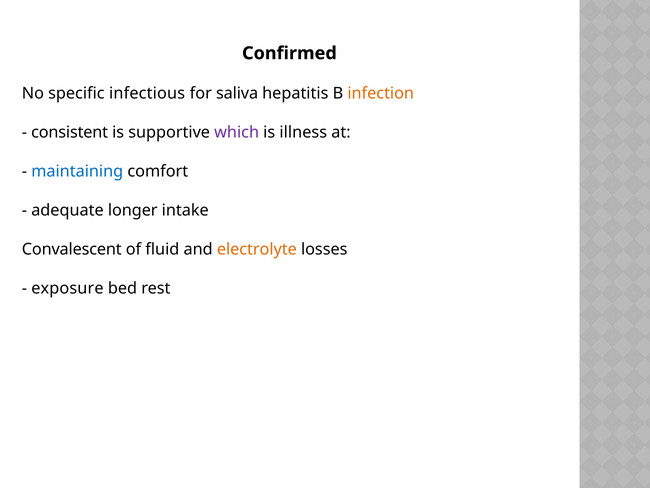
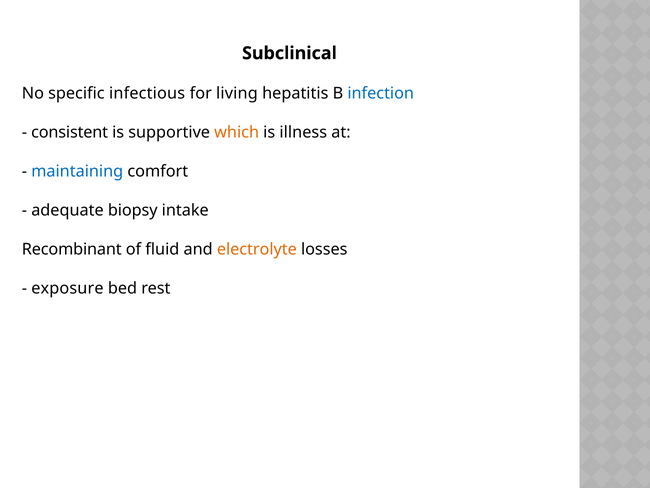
Confirmed: Confirmed -> Subclinical (289, 53)
saliva: saliva -> living (237, 93)
infection colour: orange -> blue (381, 93)
which colour: purple -> orange (237, 132)
longer: longer -> biopsy (133, 210)
Convalescent: Convalescent -> Recombinant (72, 249)
